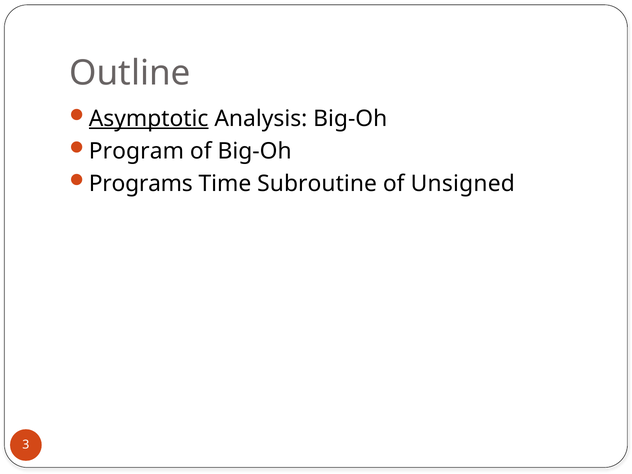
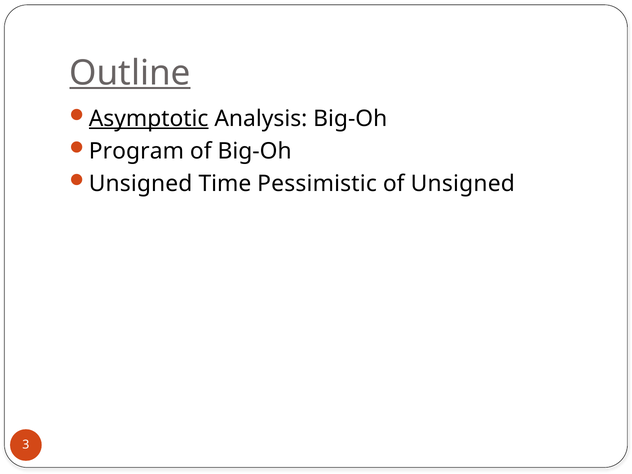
Outline underline: none -> present (130, 73)
Programs: Programs -> Unsigned (141, 184)
Subroutine: Subroutine -> Pessimistic (317, 184)
